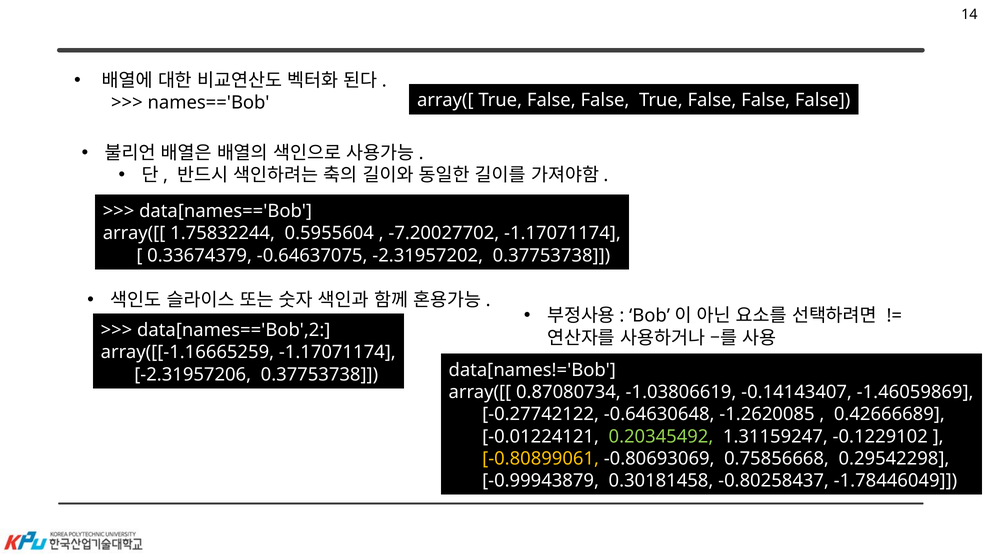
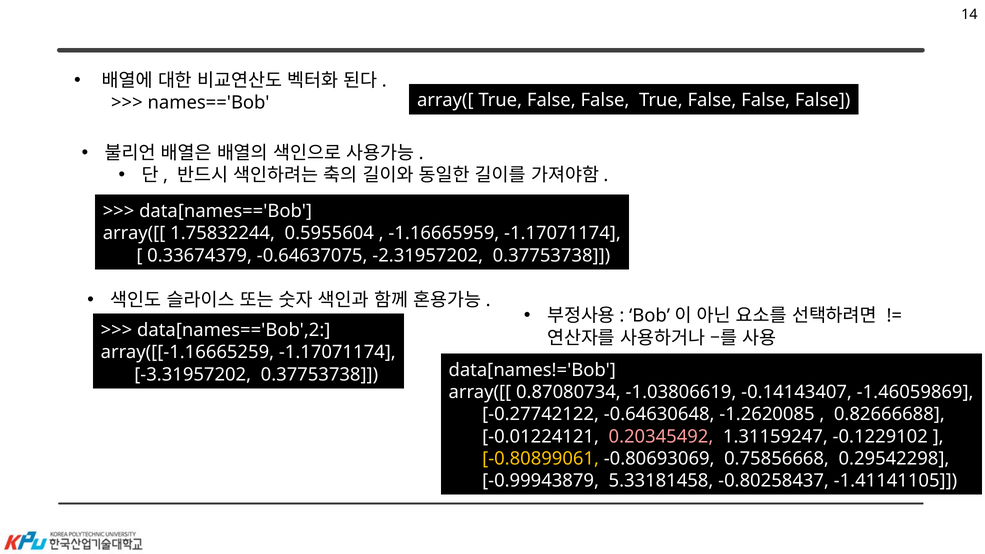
-7.20027702: -7.20027702 -> -1.16665959 (444, 233)
-2.31957206: -2.31957206 -> -3.31957202 (193, 375)
0.42666689: 0.42666689 -> 0.82666688 (889, 414)
0.20345492 colour: light green -> pink (661, 436)
0.30181458: 0.30181458 -> 5.33181458 (661, 481)
-1.78446049: -1.78446049 -> -1.41141105 (895, 481)
